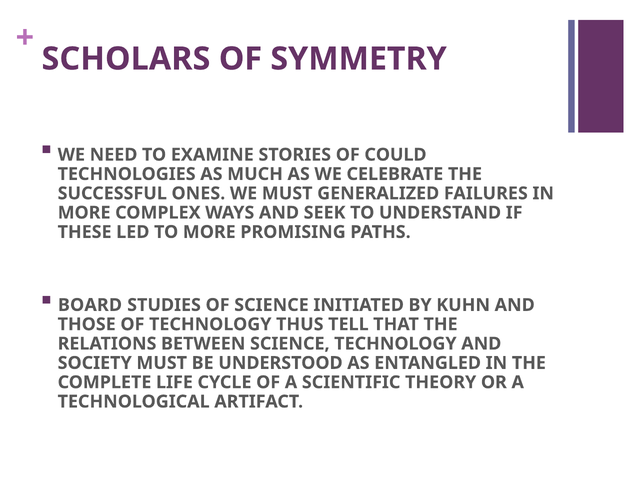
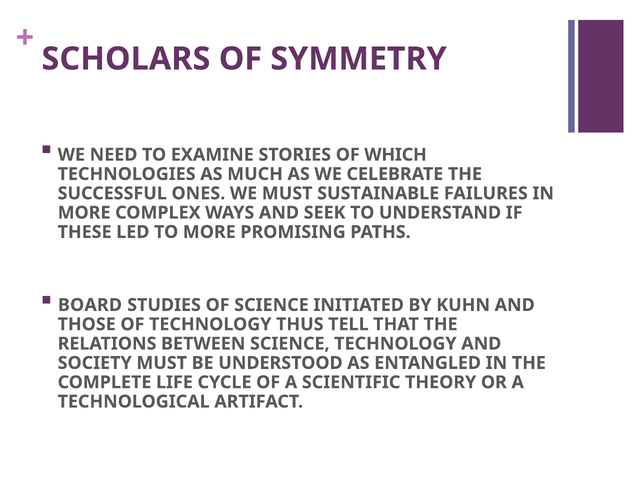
COULD: COULD -> WHICH (396, 155)
GENERALIZED: GENERALIZED -> SUSTAINABLE (378, 193)
